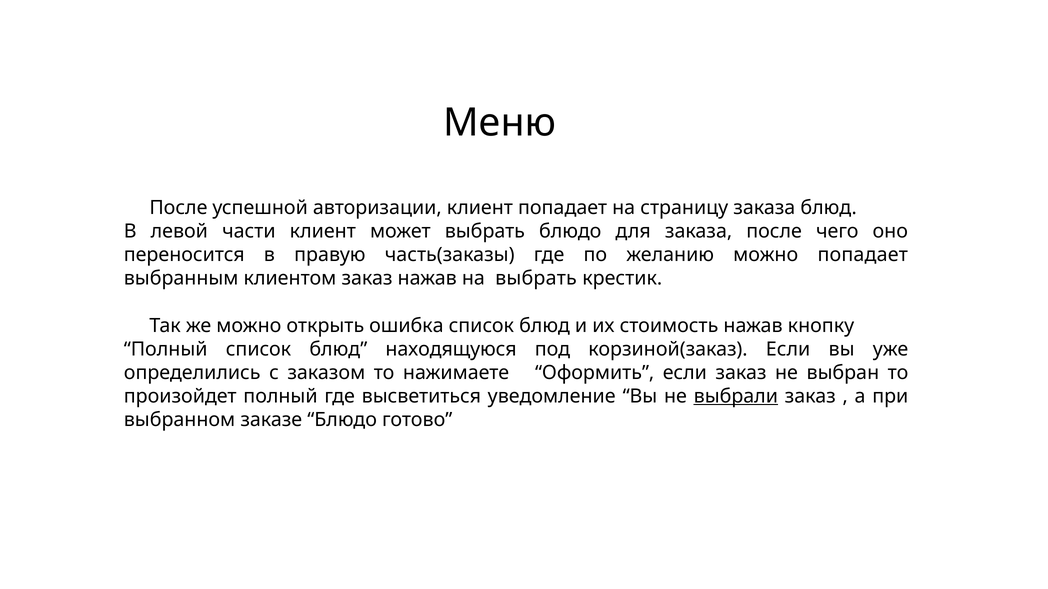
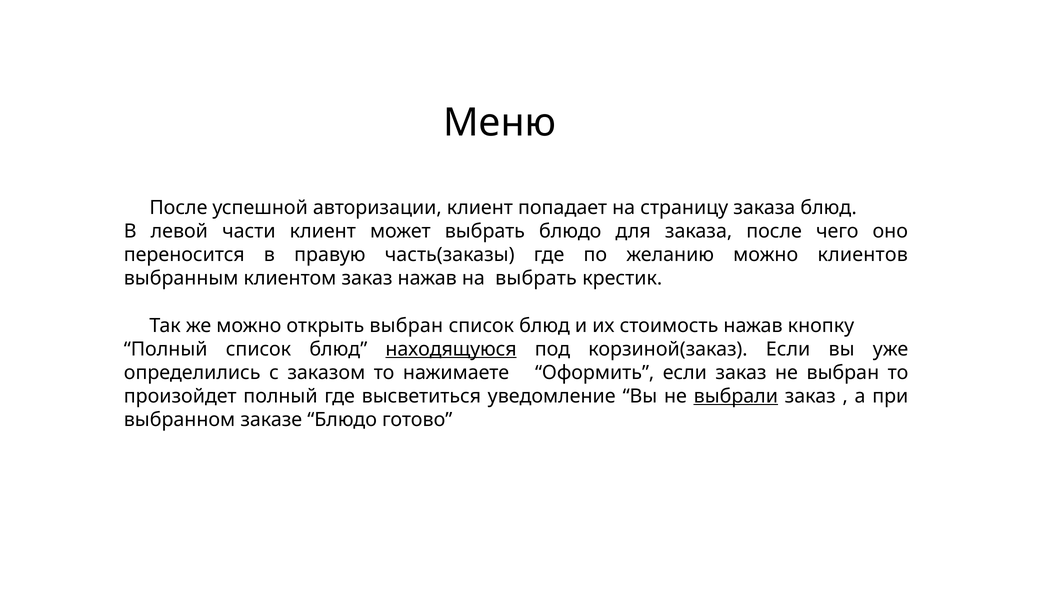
можно попадает: попадает -> клиентов (863, 255)
открыть ошибка: ошибка -> выбран (406, 326)
находящуюся underline: none -> present (451, 349)
